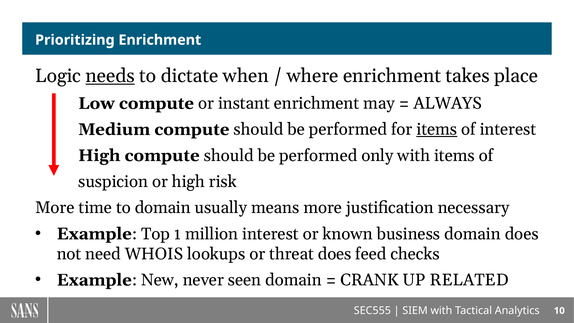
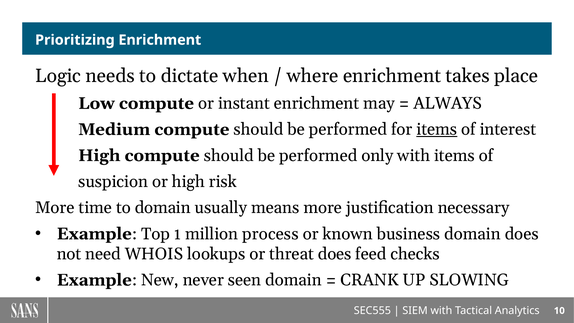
needs underline: present -> none (110, 76)
million interest: interest -> process (270, 234)
RELATED: RELATED -> SLOWING (469, 280)
